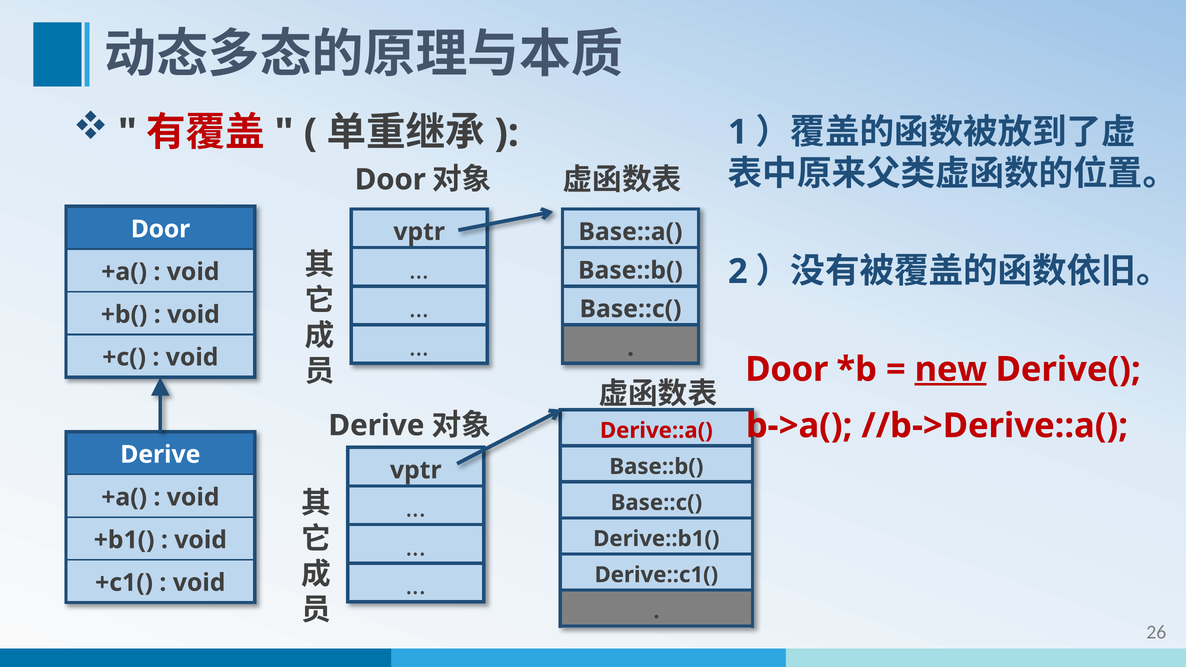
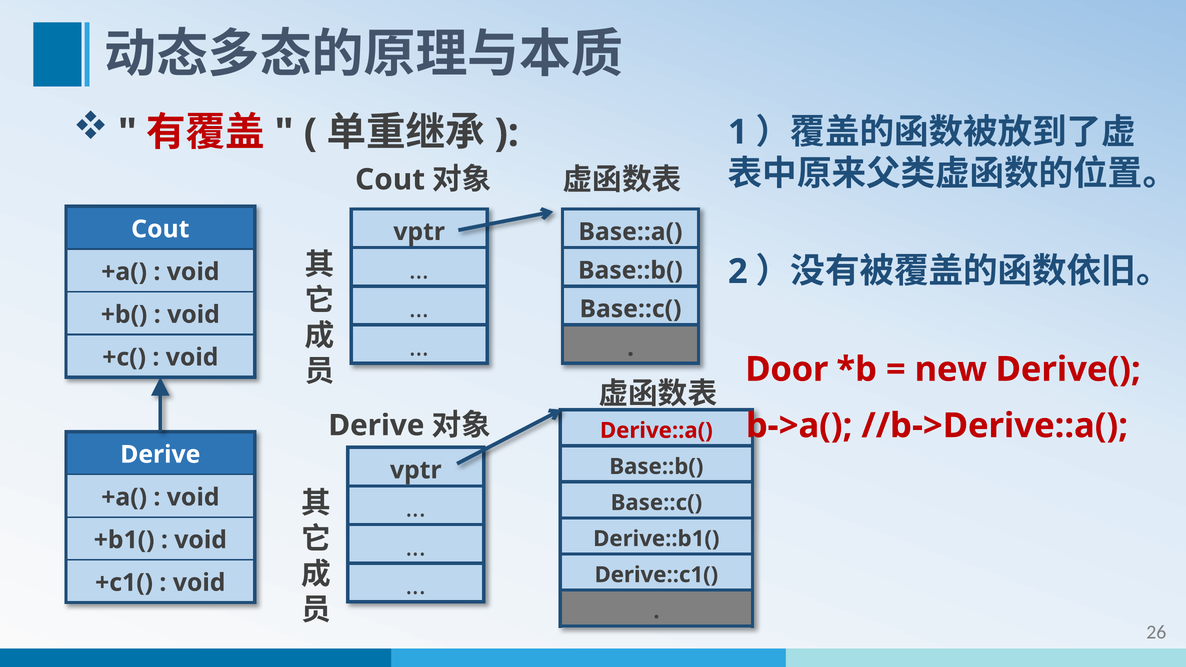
Door: Door -> Cout (390, 180)
Door: Door -> Cout (160, 229)
new underline: present -> none (951, 370)
